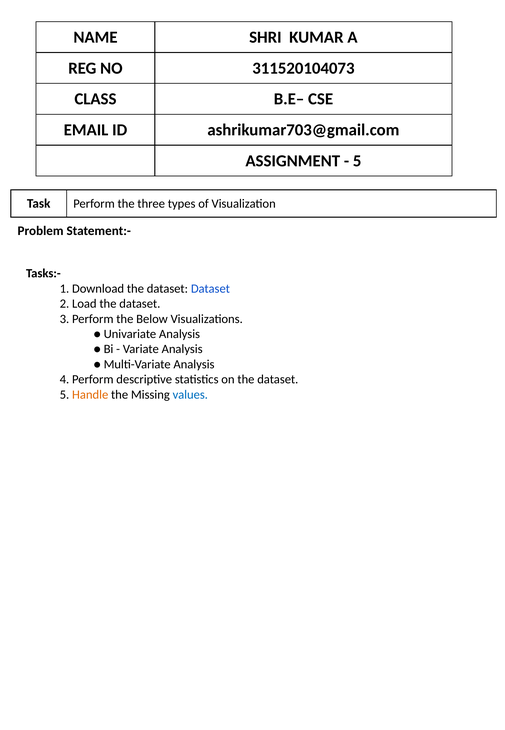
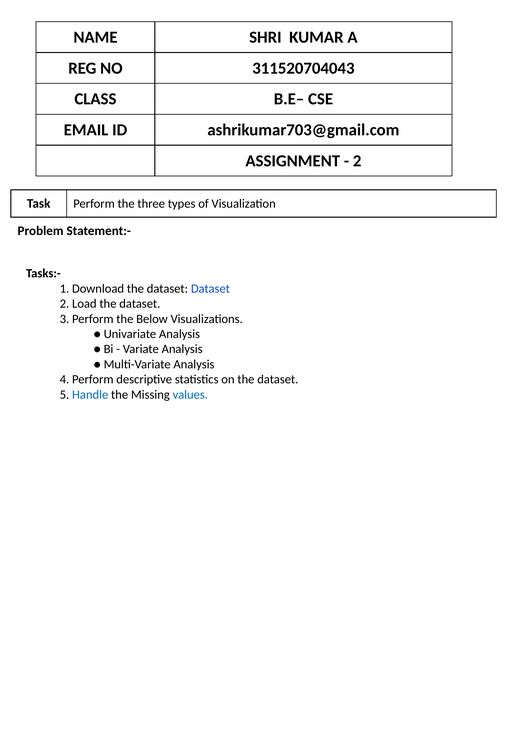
311520104073: 311520104073 -> 311520704043 (303, 68)
5: 5 -> 2 (357, 161)
Handle colour: orange -> blue (90, 394)
